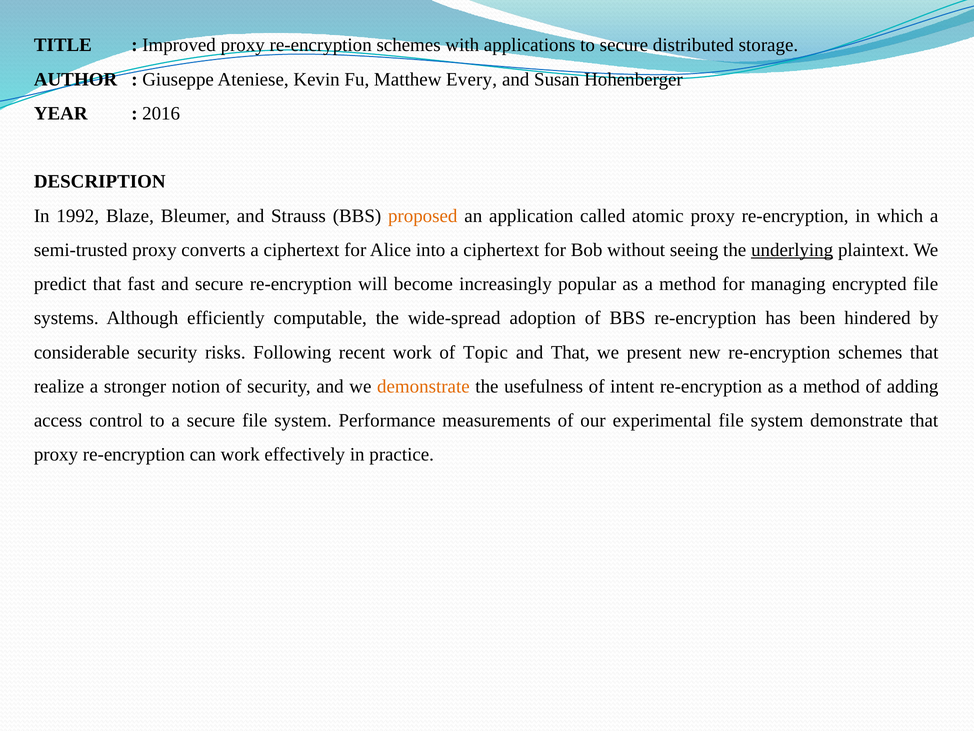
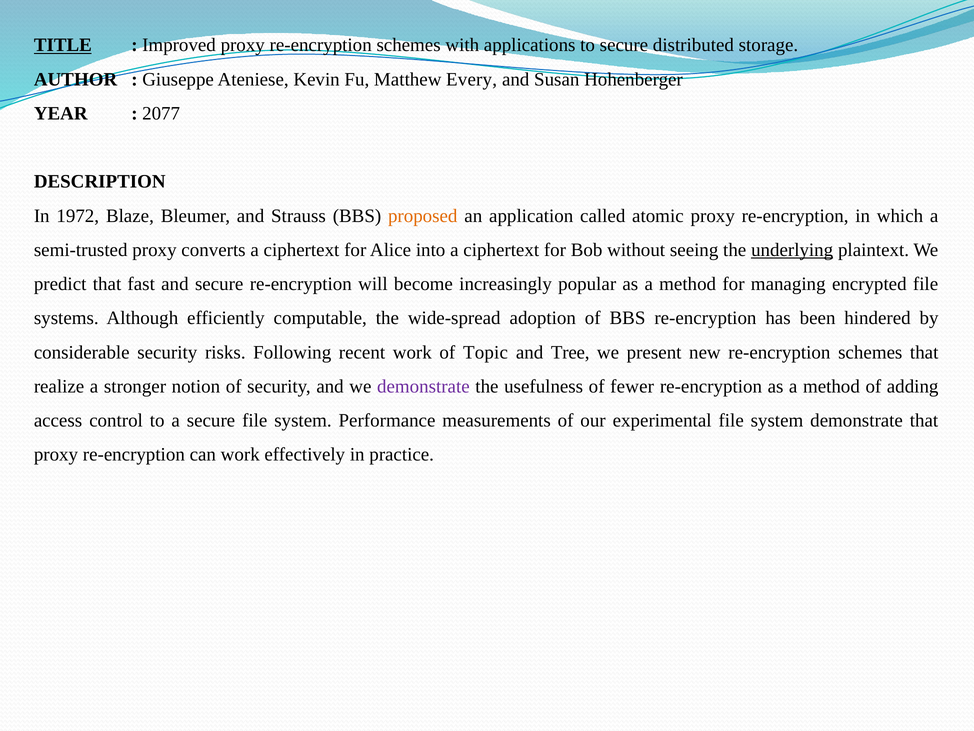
TITLE underline: none -> present (63, 45)
2016: 2016 -> 2077 (161, 113)
1992: 1992 -> 1972 (78, 216)
and That: That -> Tree (570, 352)
demonstrate colour: orange -> purple (423, 386)
intent: intent -> fewer (632, 386)
